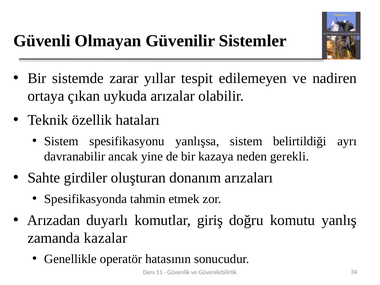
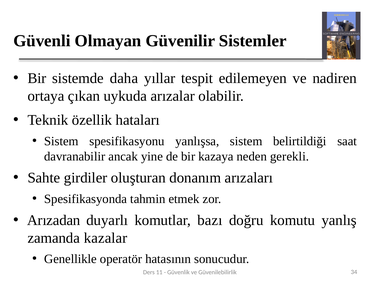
zarar: zarar -> daha (124, 78)
ayrı: ayrı -> saat (347, 141)
giriş: giriş -> bazı (210, 220)
